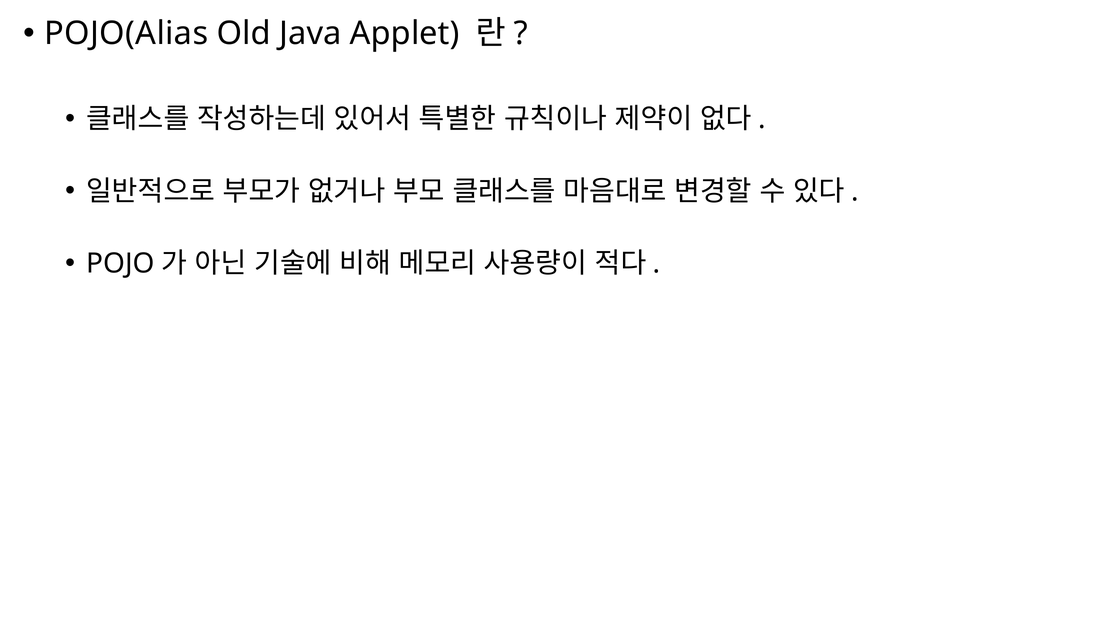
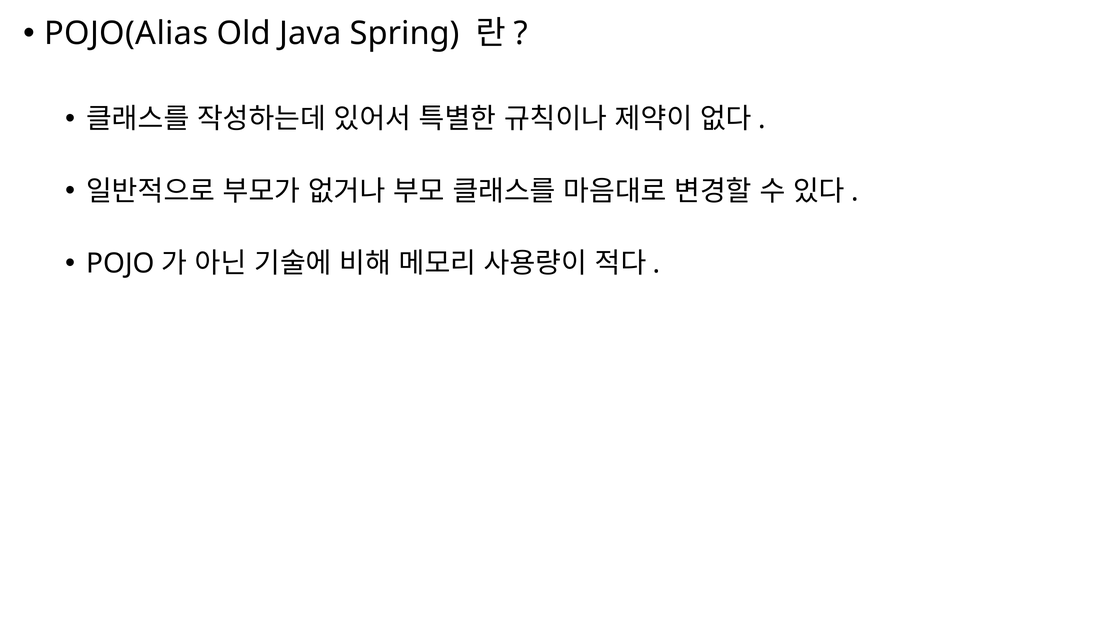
Applet: Applet -> Spring (405, 34)
